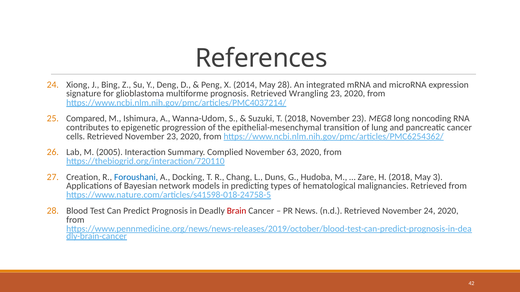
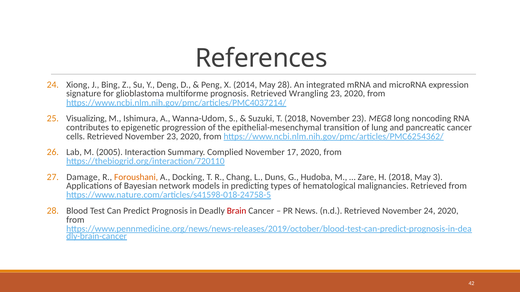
Compared: Compared -> Visualizing (87, 119)
63: 63 -> 17 (293, 152)
Creation: Creation -> Damage (83, 177)
Foroushani colour: blue -> orange (136, 177)
